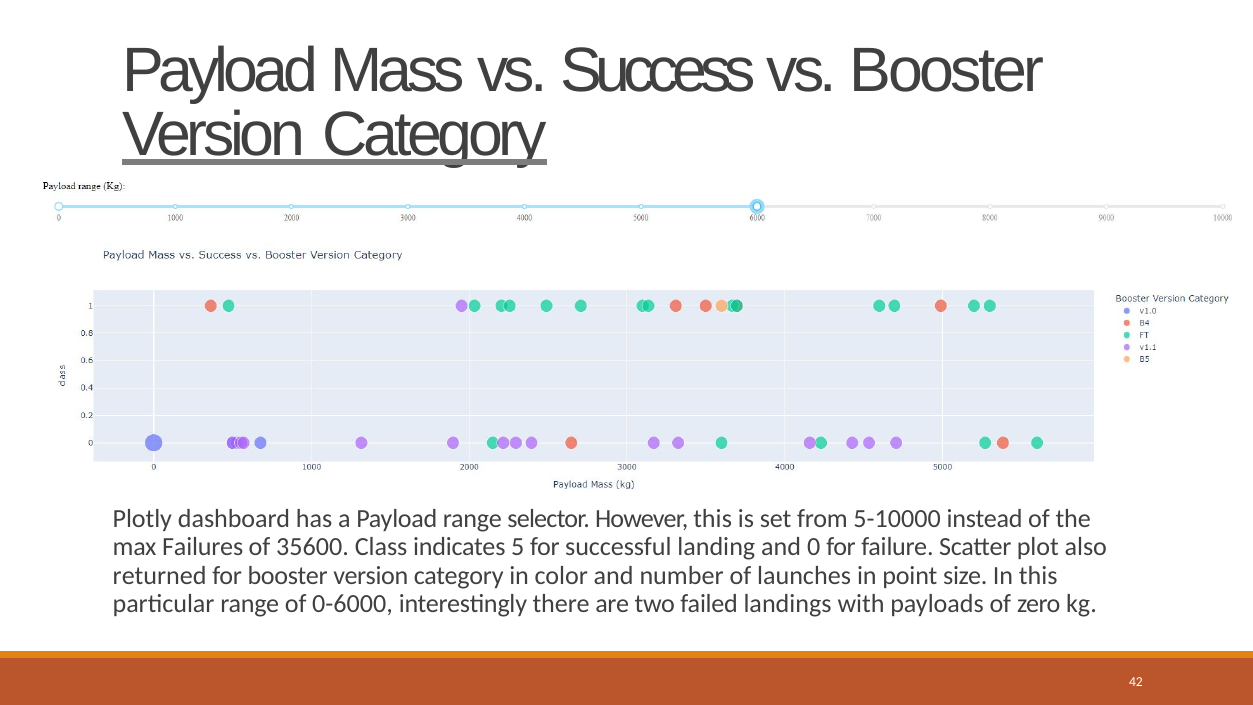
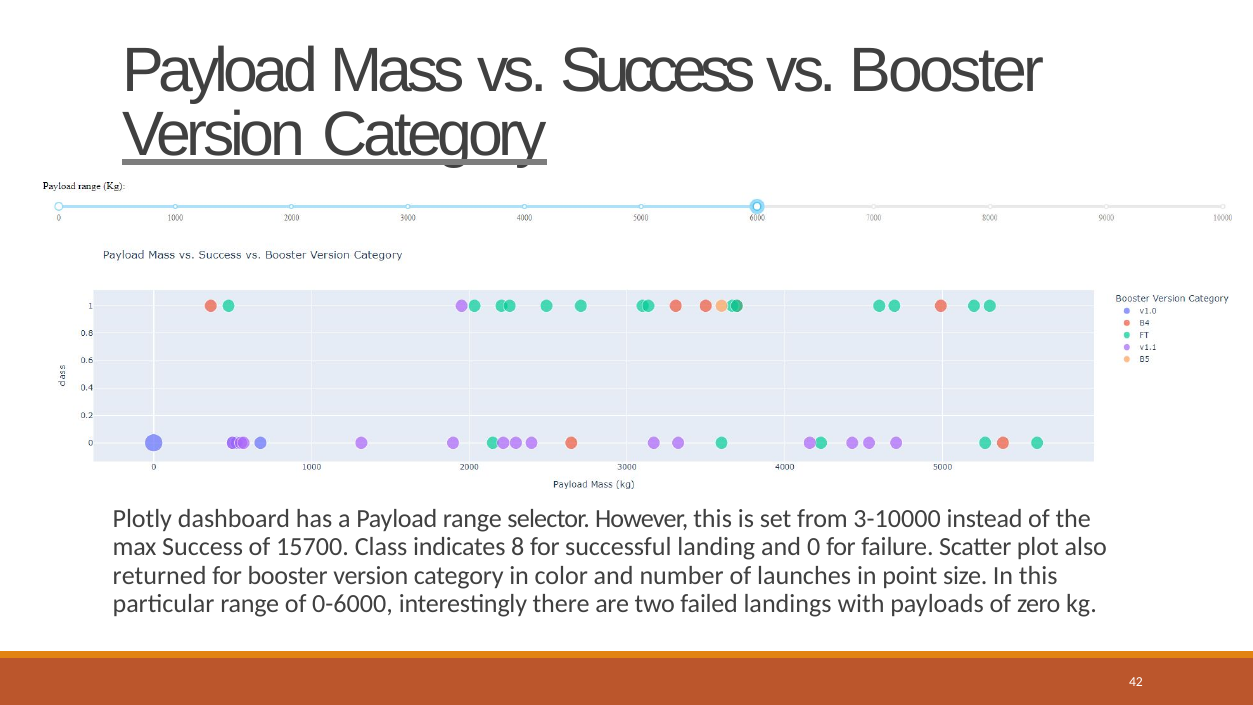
5-10000: 5-10000 -> 3-10000 (897, 518)
max Failures: Failures -> Success (203, 547)
35600: 35600 -> 15700 (312, 547)
5: 5 -> 8 (518, 547)
